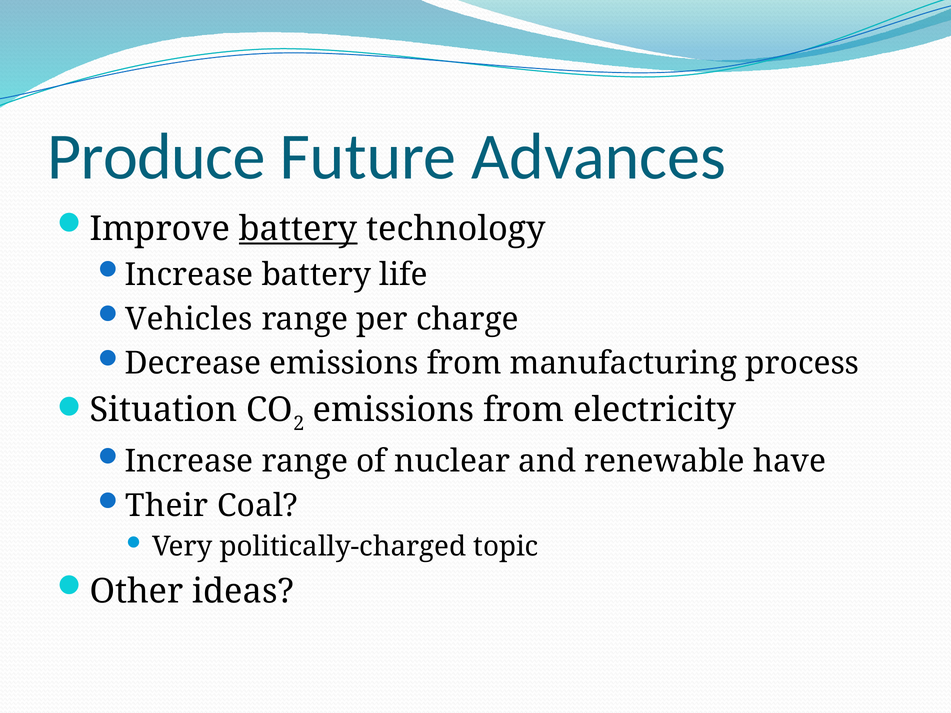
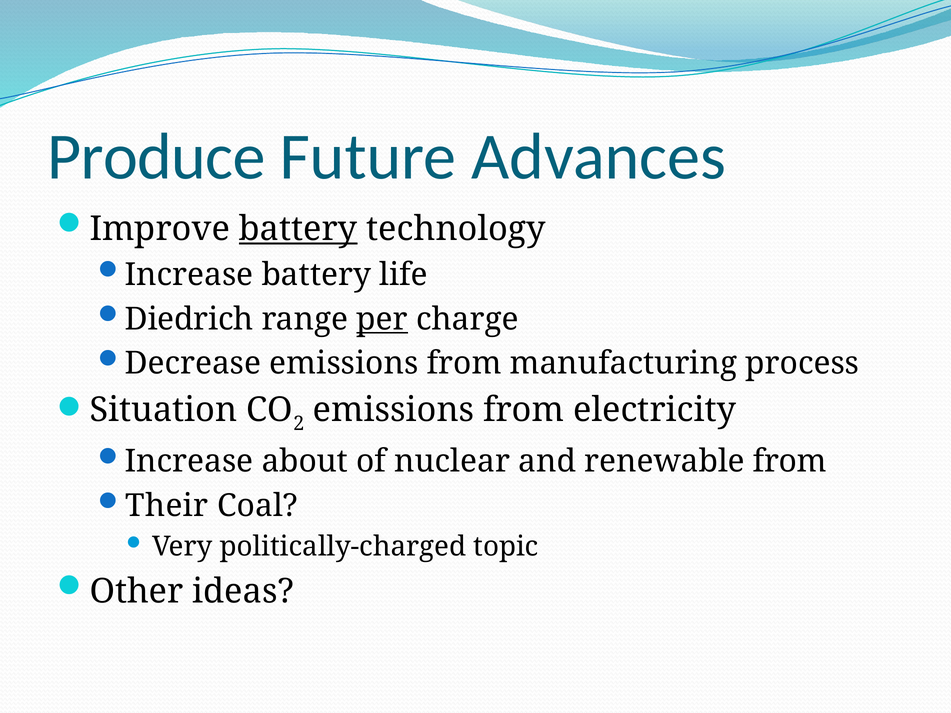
Vehicles: Vehicles -> Diedrich (189, 319)
per underline: none -> present (382, 319)
Increase range: range -> about (305, 462)
renewable have: have -> from (790, 462)
